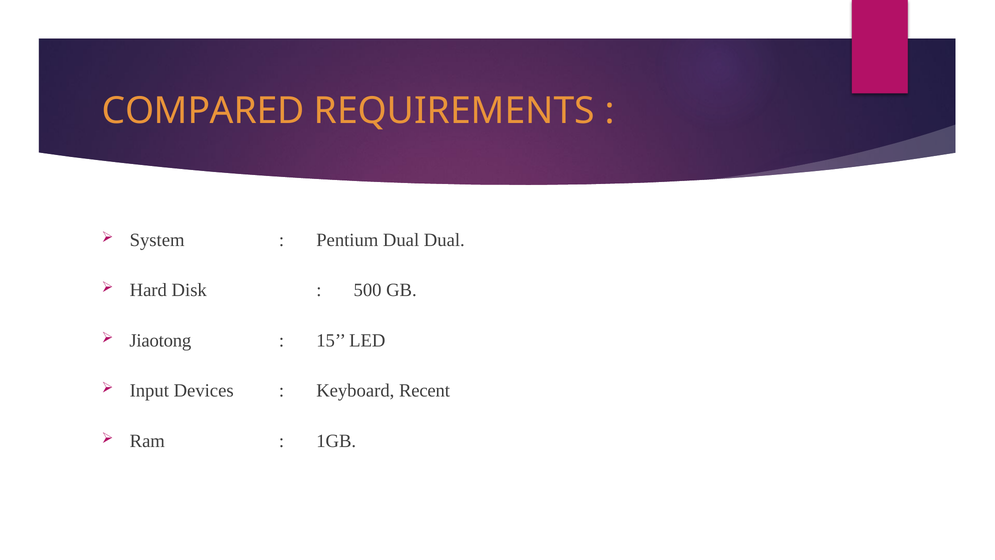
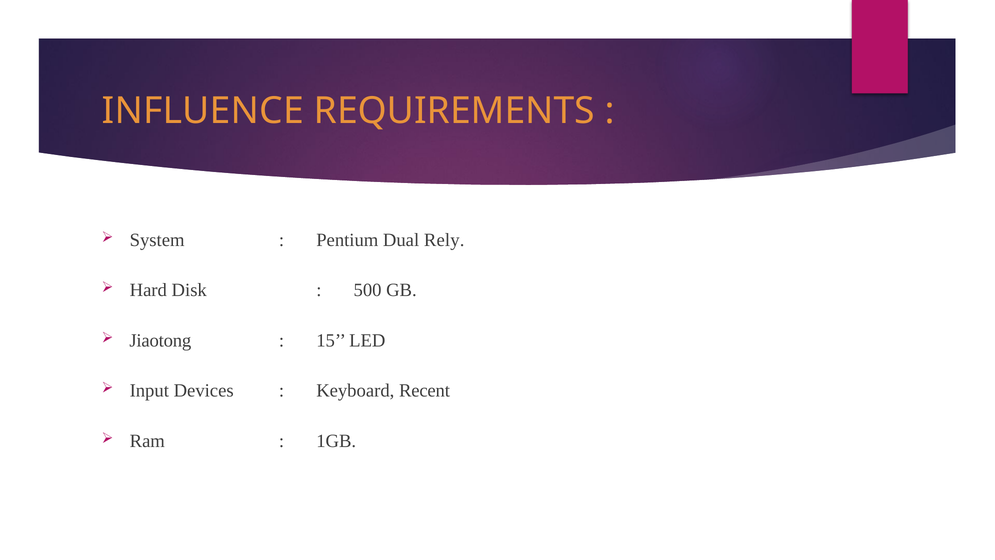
COMPARED: COMPARED -> INFLUENCE (203, 111)
Dual Dual: Dual -> Rely (444, 240)
